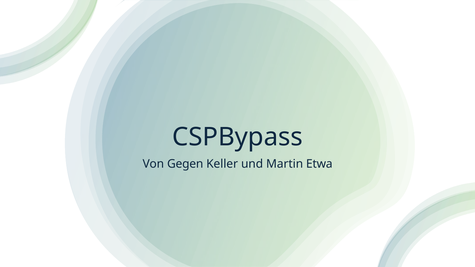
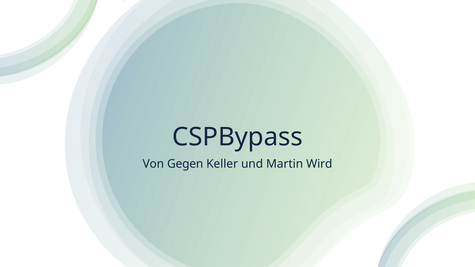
Etwa: Etwa -> Wird (319, 164)
